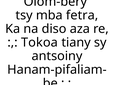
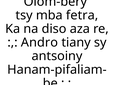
Tokoa: Tokoa -> Andro (39, 43)
